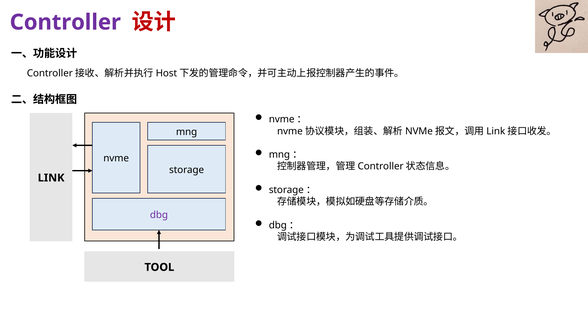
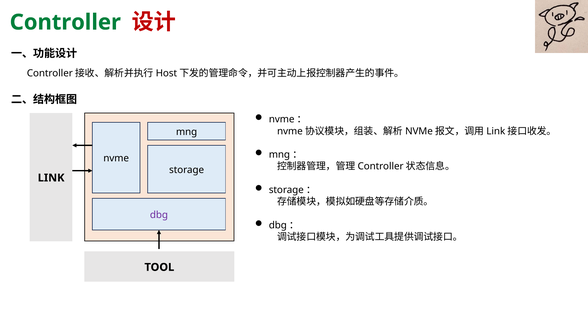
Controller colour: purple -> green (65, 22)
